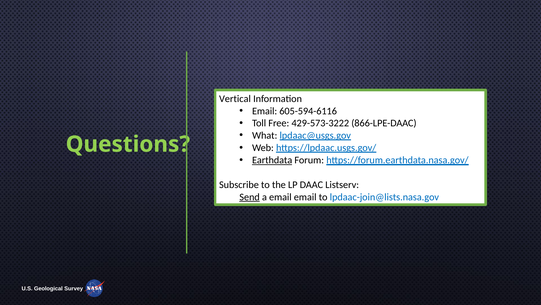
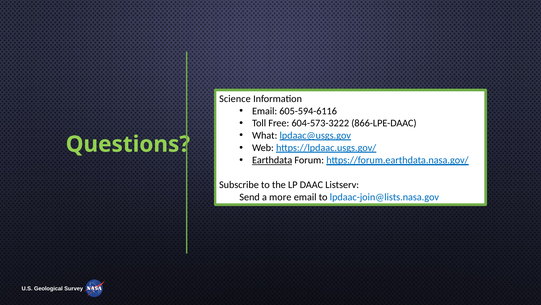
Vertical: Vertical -> Science (235, 99)
429-573-3222: 429-573-3222 -> 604-573-3222 (320, 123)
Send underline: present -> none (250, 197)
a email: email -> more (280, 197)
